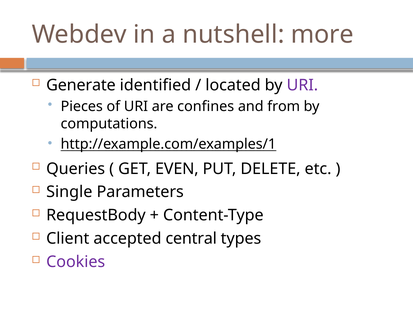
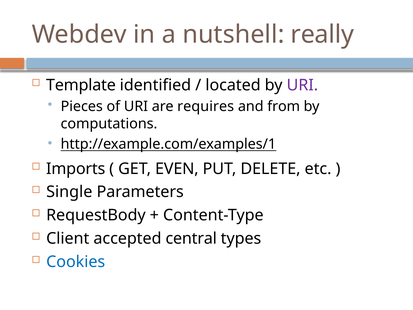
more: more -> really (322, 34)
Generate: Generate -> Template (81, 85)
confines: confines -> requires (206, 106)
Queries: Queries -> Imports (76, 169)
Cookies colour: purple -> blue (76, 262)
